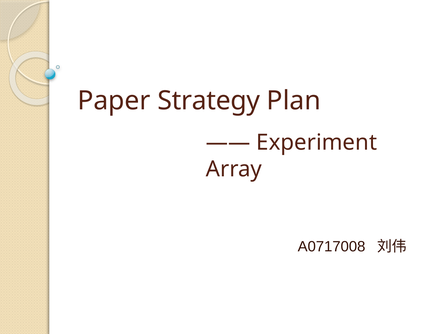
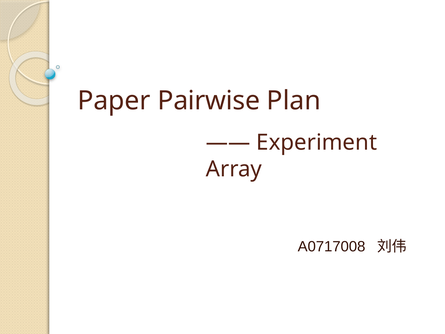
Strategy: Strategy -> Pairwise (209, 101)
